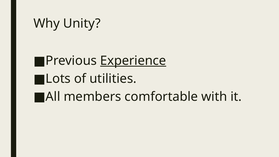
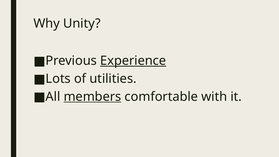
members underline: none -> present (92, 97)
